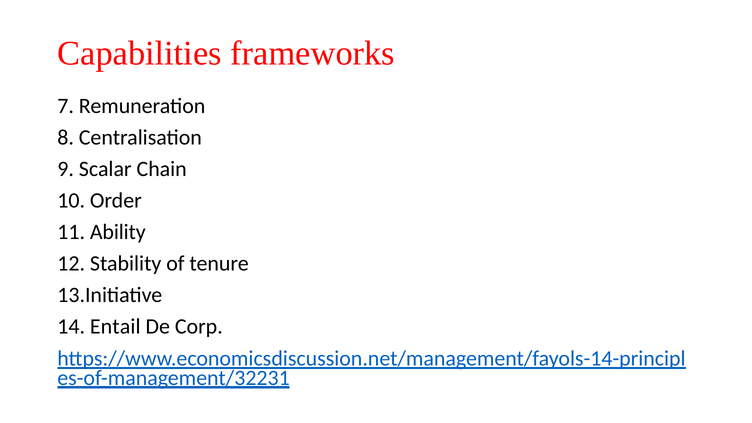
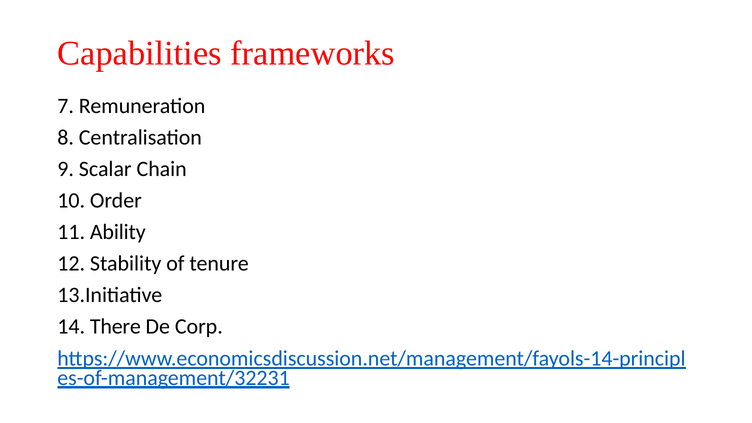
Entail: Entail -> There (115, 327)
